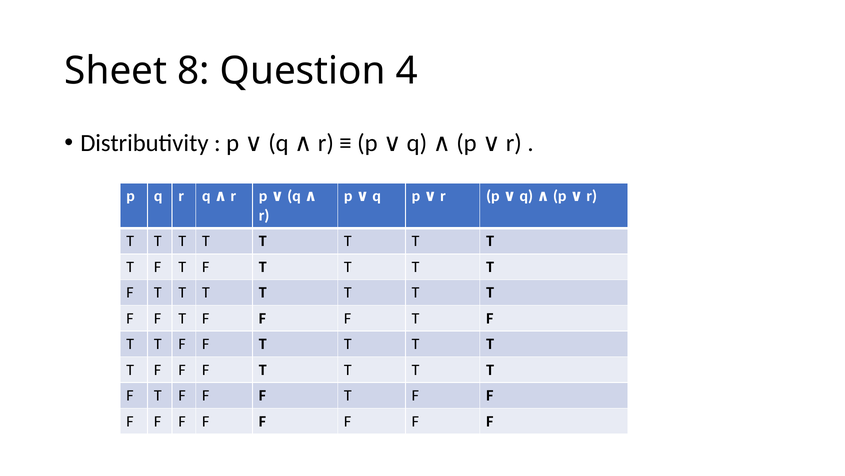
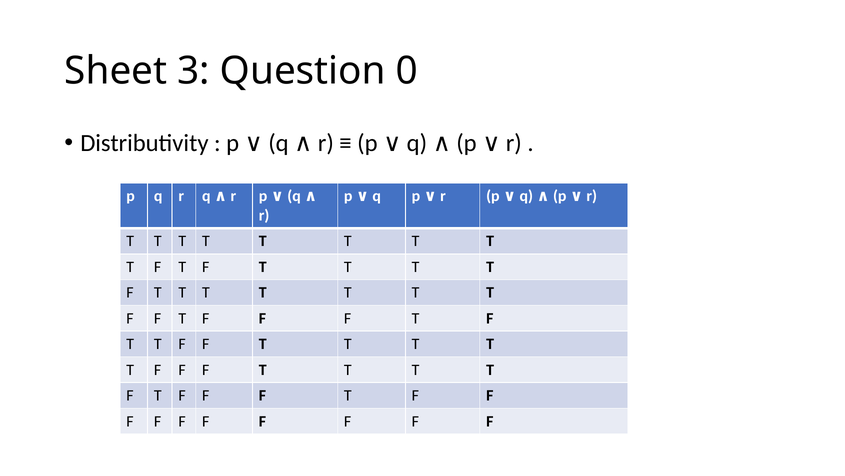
8: 8 -> 3 (194, 71)
4: 4 -> 0 (407, 71)
